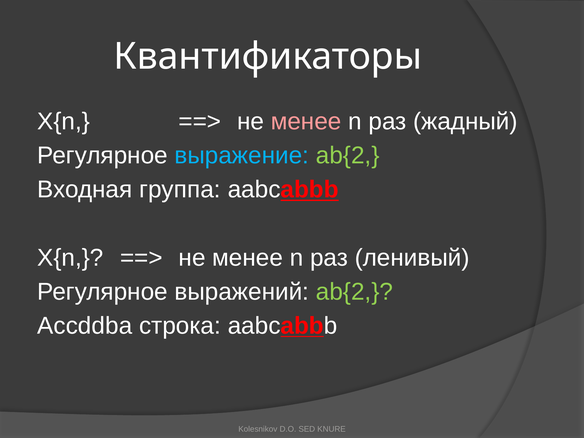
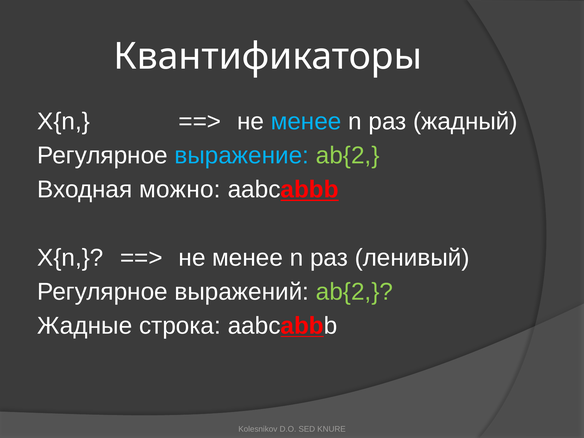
менее colour: pink -> light blue (306, 121)
группа: группа -> можно (180, 190)
Accddba: Accddba -> Жадные (85, 326)
